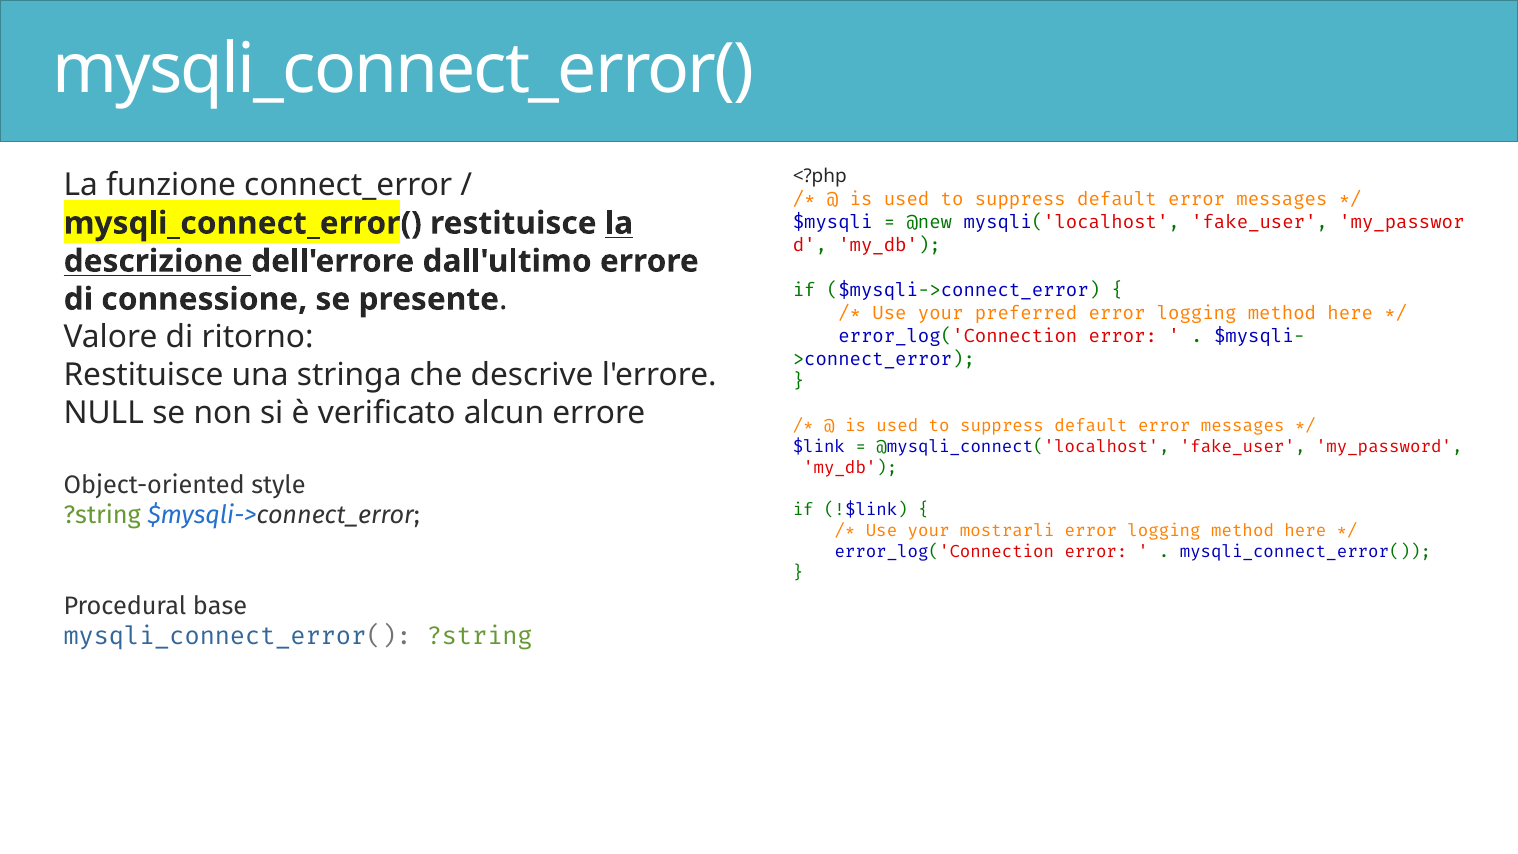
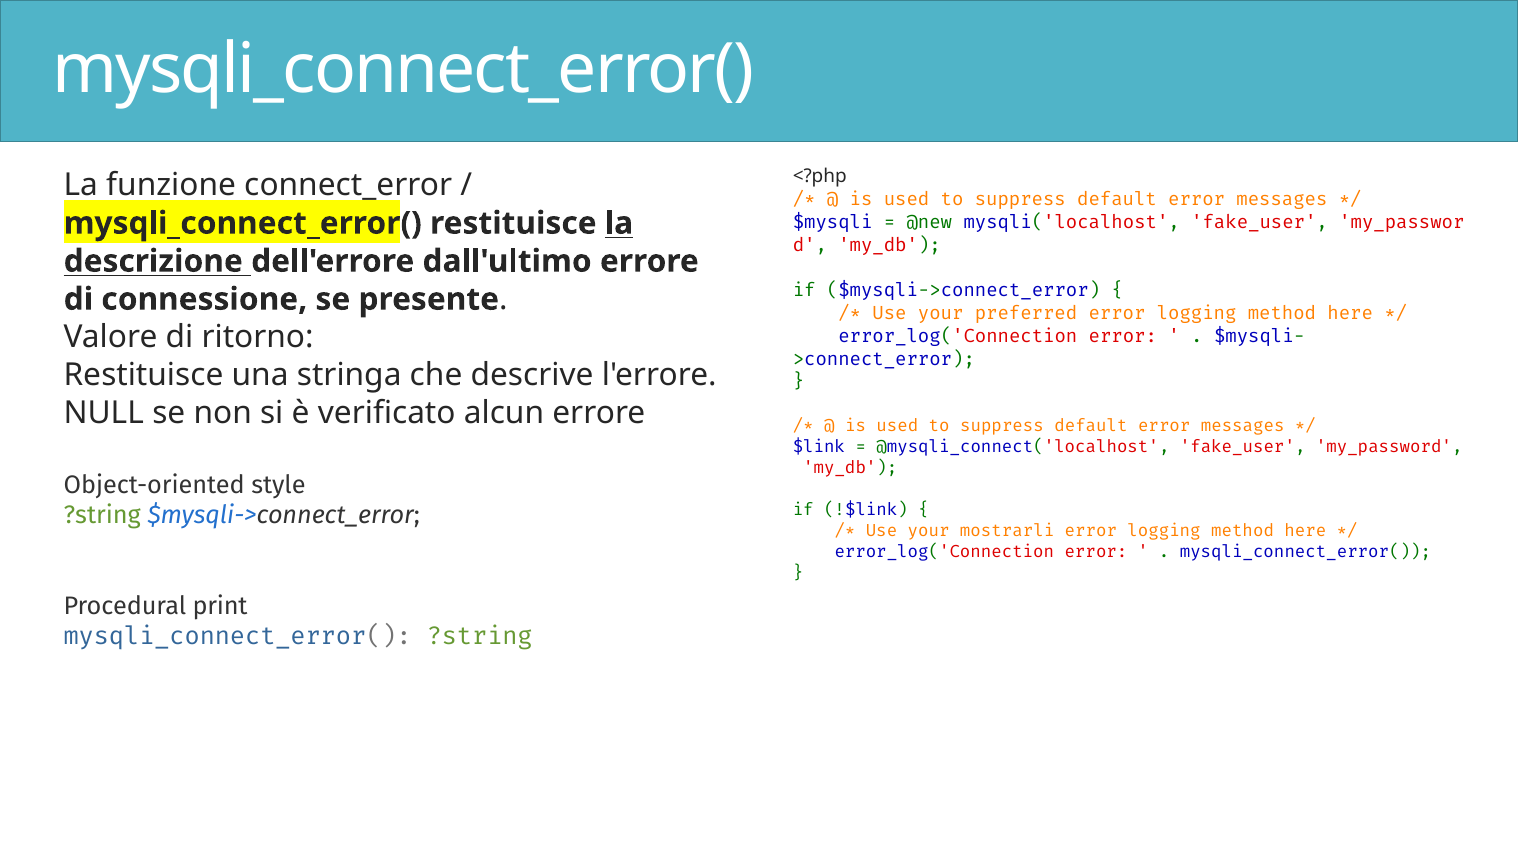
base: base -> print (220, 606)
